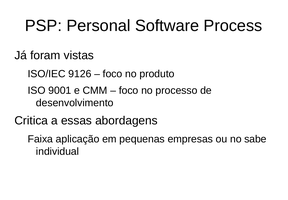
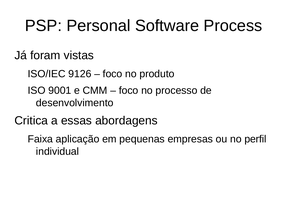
sabe: sabe -> perfil (255, 139)
